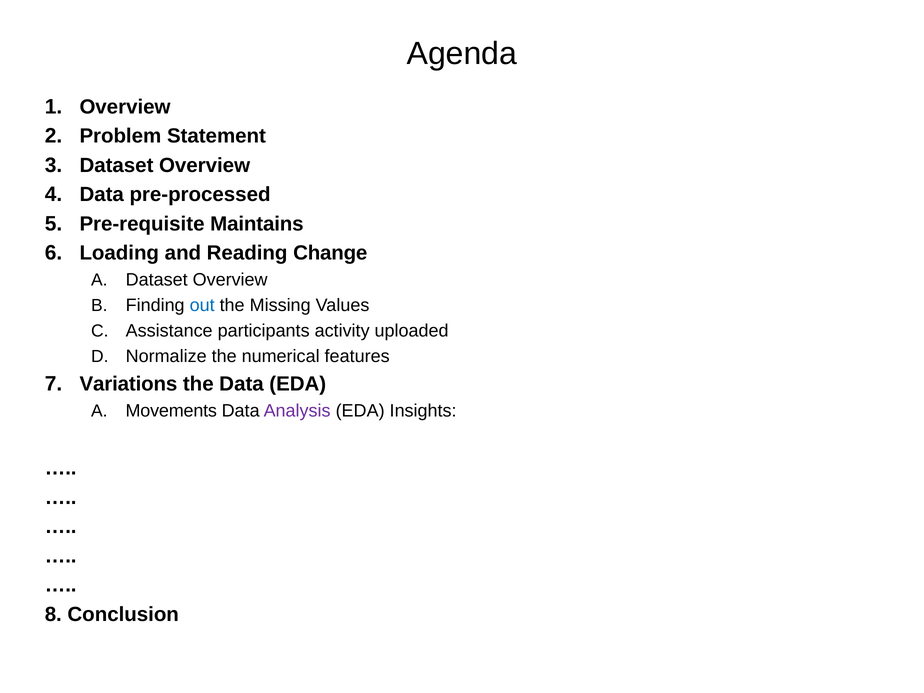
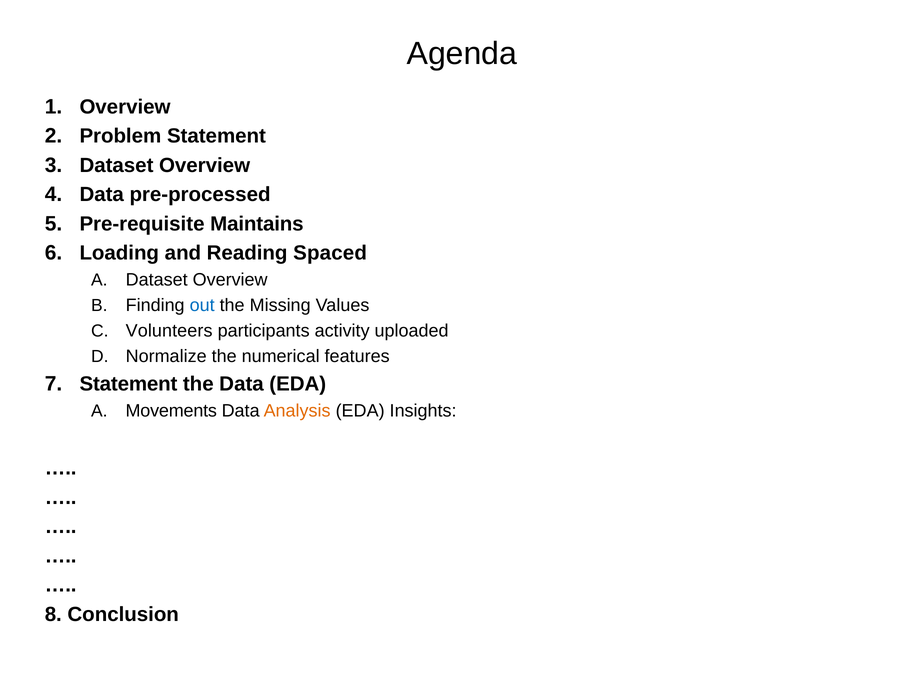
Change: Change -> Spaced (330, 253)
Assistance: Assistance -> Volunteers (169, 331)
Variations: Variations -> Statement (128, 384)
Analysis colour: purple -> orange (297, 411)
